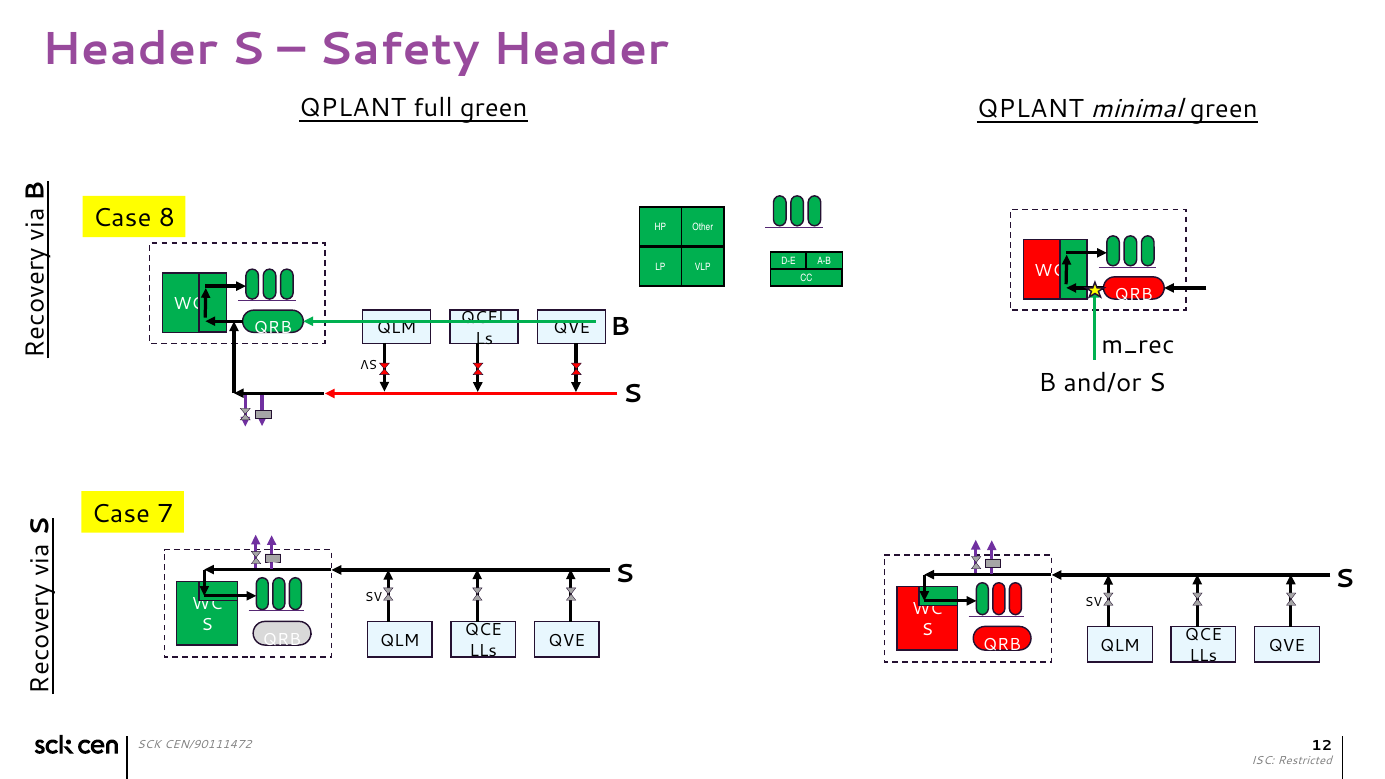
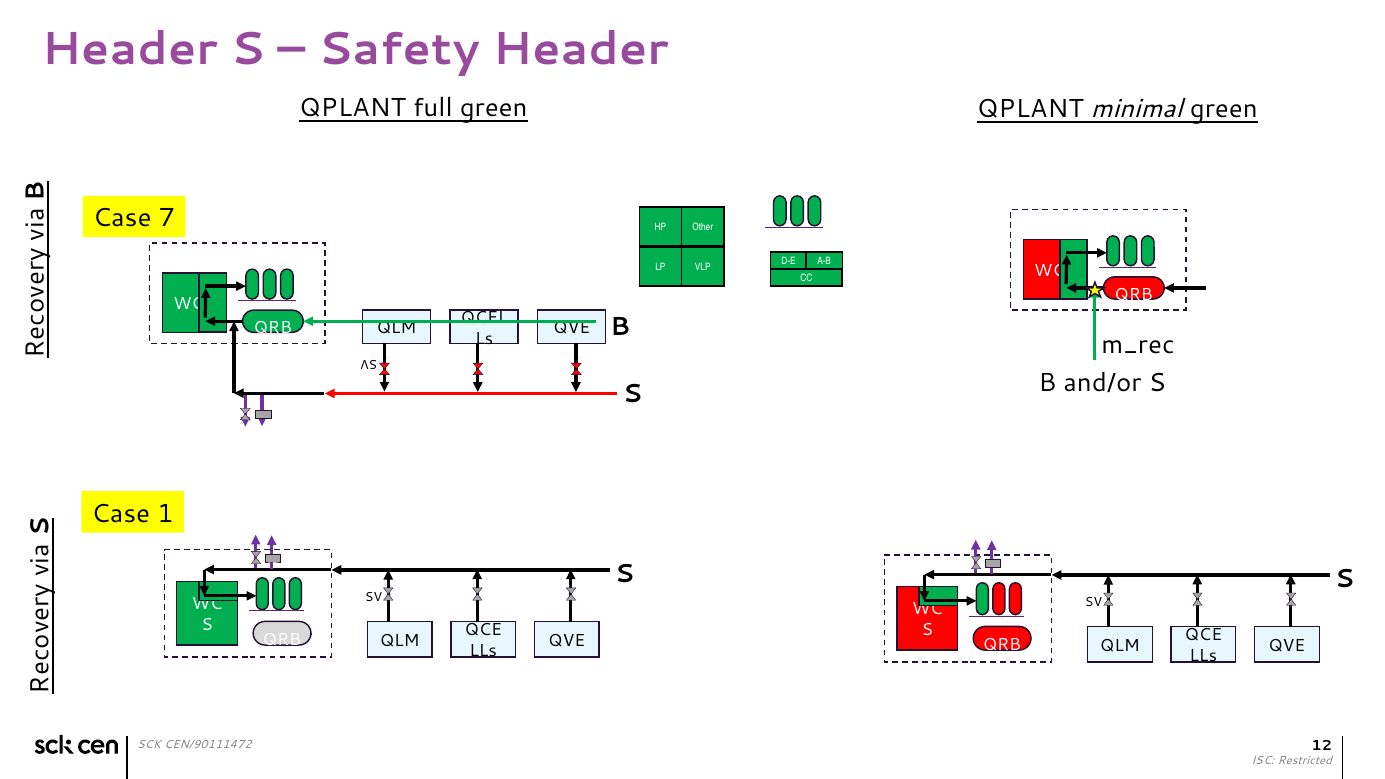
8: 8 -> 7 (167, 218)
7: 7 -> 1 (165, 514)
